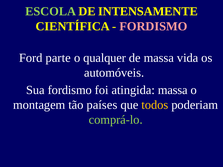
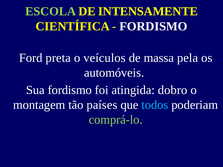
FORDISMO colour: pink -> white (153, 26)
parte: parte -> preta (58, 58)
qualquer: qualquer -> veículos (105, 58)
vida: vida -> pela (188, 58)
atingida massa: massa -> dobro (173, 90)
todos colour: yellow -> light blue (155, 105)
